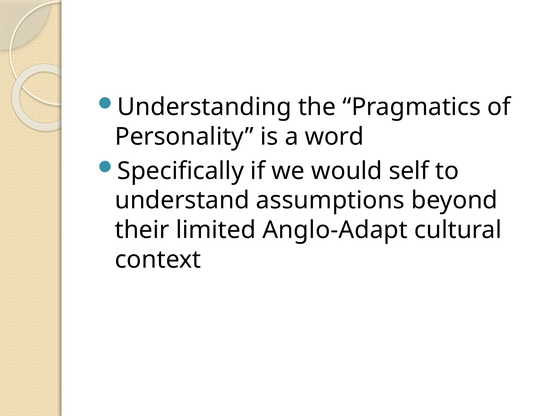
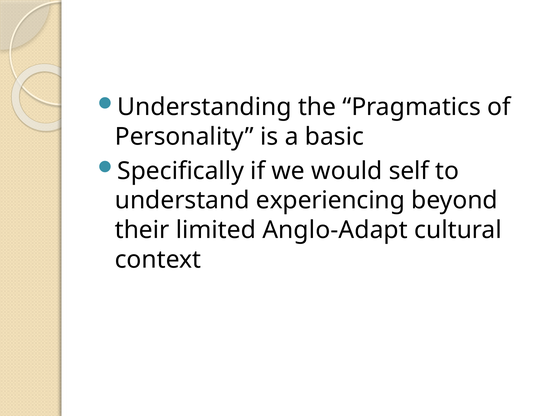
word: word -> basic (334, 137)
assumptions: assumptions -> experiencing (330, 201)
